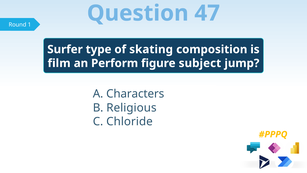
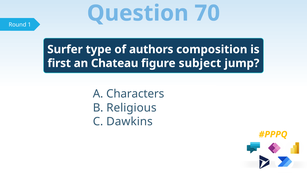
47: 47 -> 70 (207, 13)
skating: skating -> authors (151, 49)
film: film -> first (59, 63)
Perform: Perform -> Chateau (115, 63)
Chloride: Chloride -> Dawkins (129, 121)
